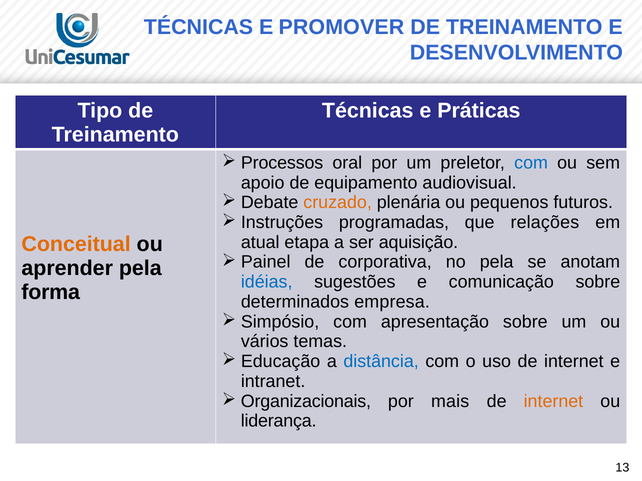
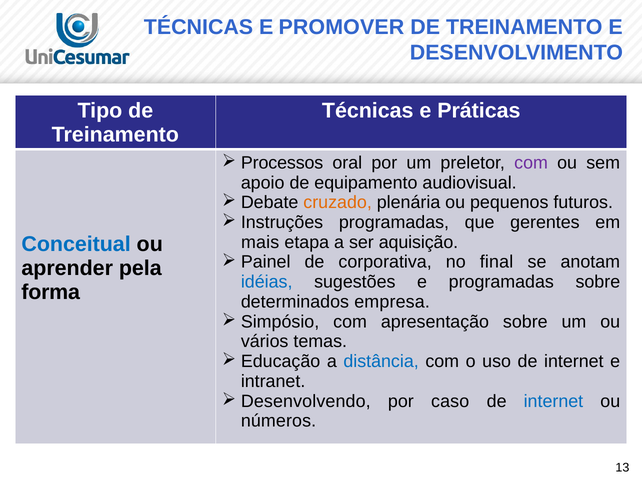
com colour: blue -> purple (531, 163)
relações: relações -> gerentes (545, 223)
atual: atual -> mais (260, 242)
Conceitual colour: orange -> blue (76, 245)
no pela: pela -> final (497, 262)
e comunicação: comunicação -> programadas (501, 282)
Organizacionais: Organizacionais -> Desenvolvendo (306, 402)
mais: mais -> caso (450, 402)
internet colour: orange -> blue (553, 402)
liderança: liderança -> números (279, 422)
